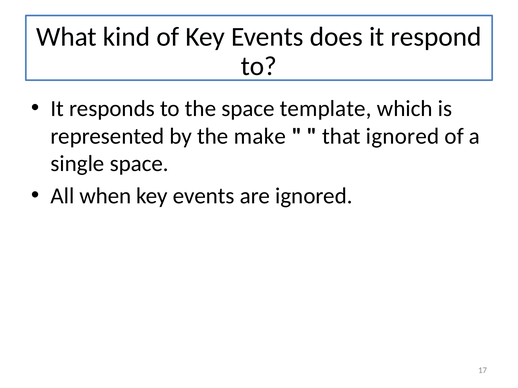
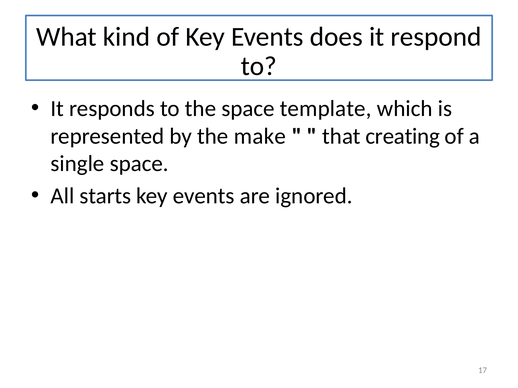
that ignored: ignored -> creating (403, 136)
when: when -> starts (105, 196)
